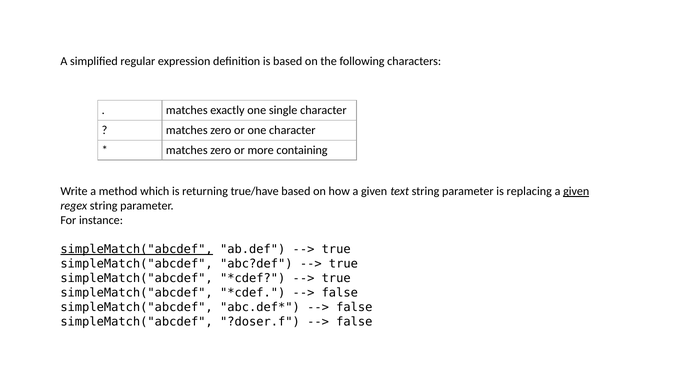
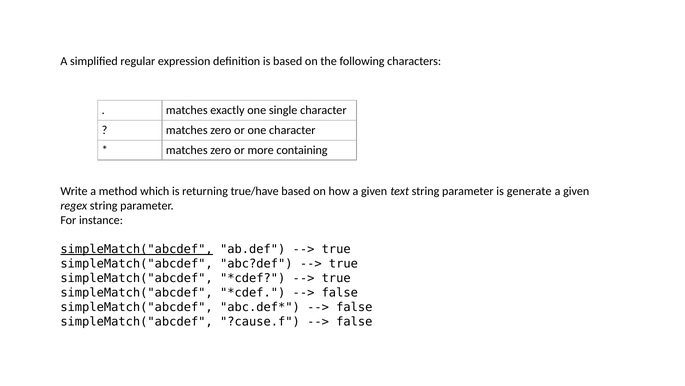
replacing: replacing -> generate (529, 191)
given underline: present -> none (576, 191)
?doser.f: ?doser.f -> ?cause.f (260, 321)
